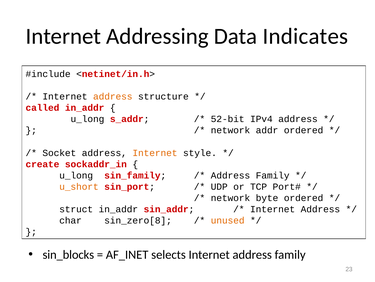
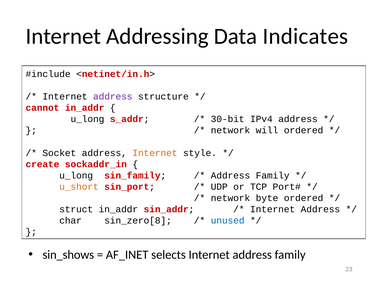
address colour: orange -> purple (113, 96)
called: called -> cannot (42, 108)
52-bit: 52-bit -> 30-bit (228, 119)
addr: addr -> will (267, 130)
unused colour: orange -> blue (228, 220)
sin_blocks: sin_blocks -> sin_shows (68, 254)
